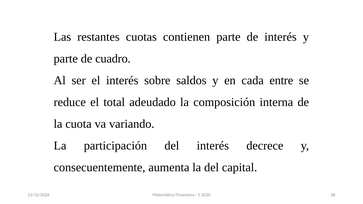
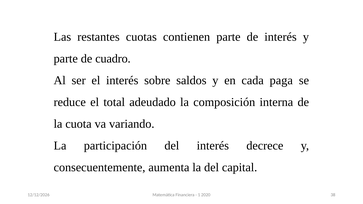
entre: entre -> paga (281, 80)
